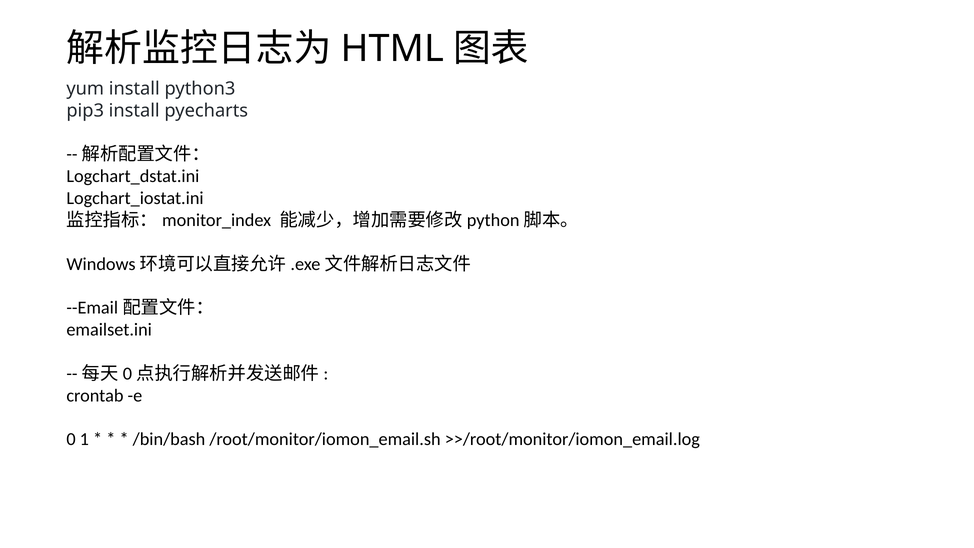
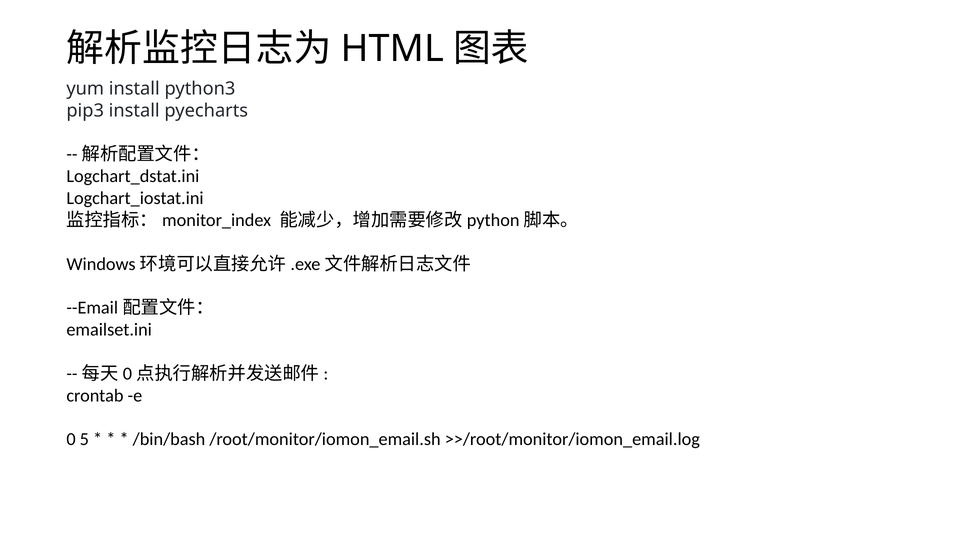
1: 1 -> 5 (84, 439)
